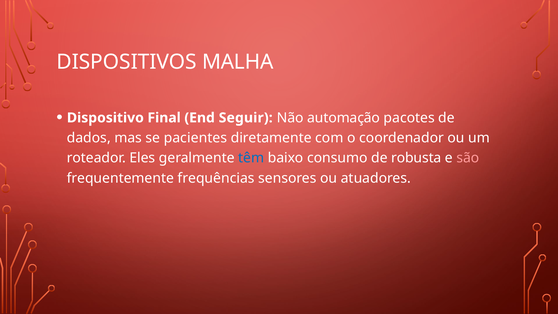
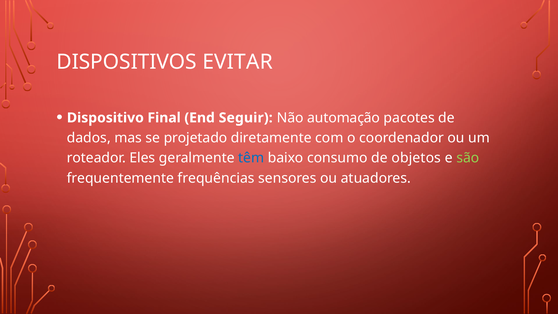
MALHA: MALHA -> EVITAR (238, 62)
pacientes: pacientes -> projetado (196, 138)
robusta: robusta -> objetos (416, 158)
são colour: pink -> light green (468, 158)
